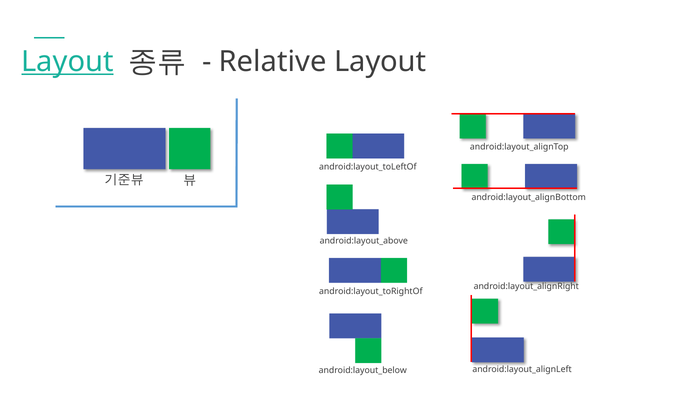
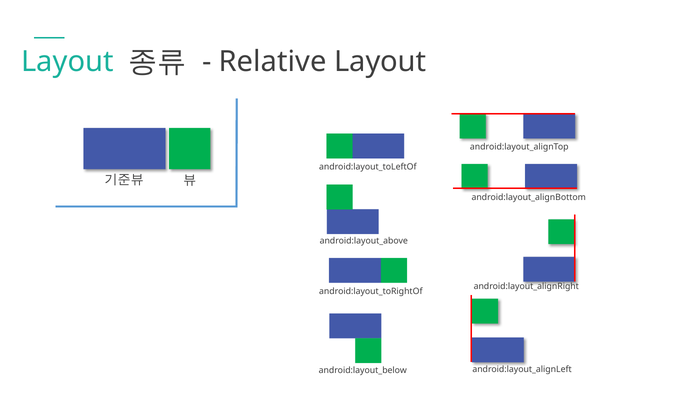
Layout underline: present -> none (68, 62)
